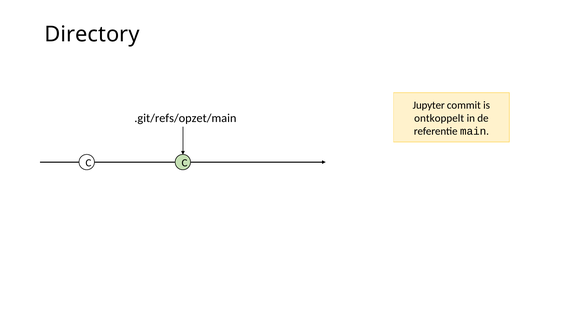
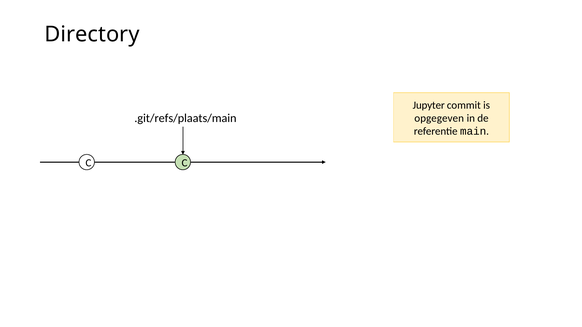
.git/refs/opzet/main: .git/refs/opzet/main -> .git/refs/plaats/main (185, 118)
ontkoppelt: ontkoppelt -> opgegeven (439, 118)
